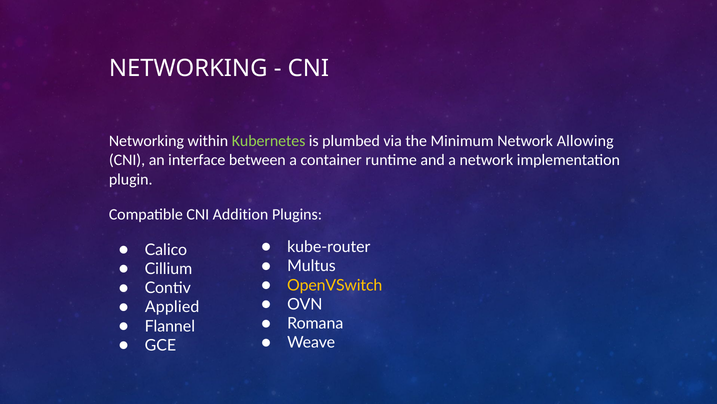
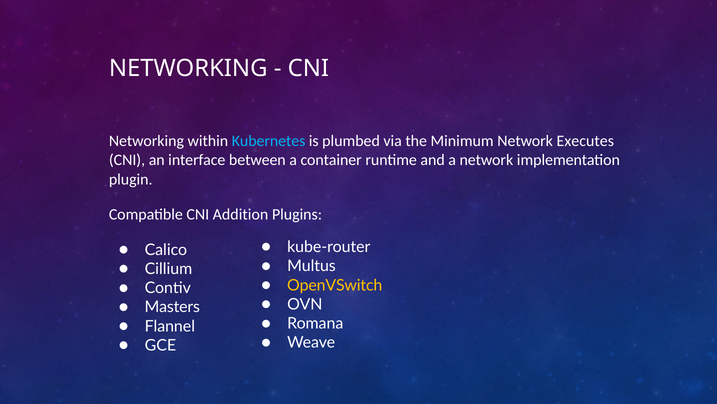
Kubernetes colour: light green -> light blue (269, 141)
Allowing: Allowing -> Executes (585, 141)
Applied: Applied -> Masters (172, 307)
